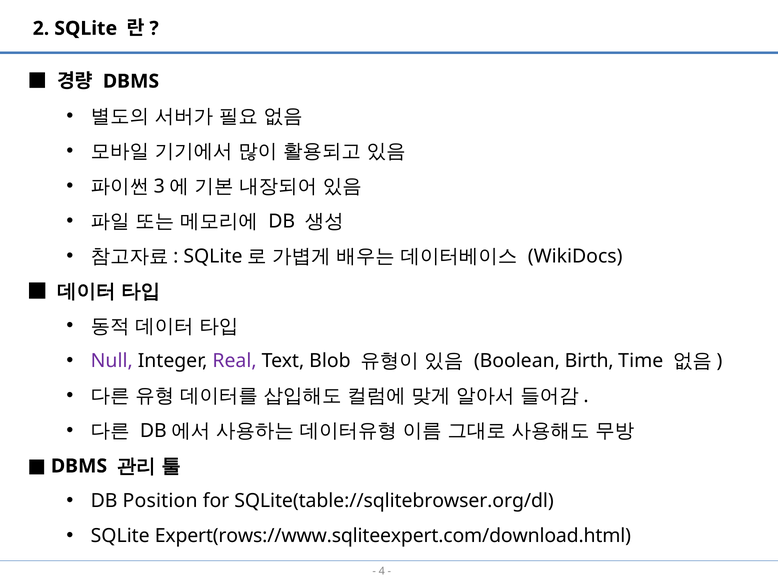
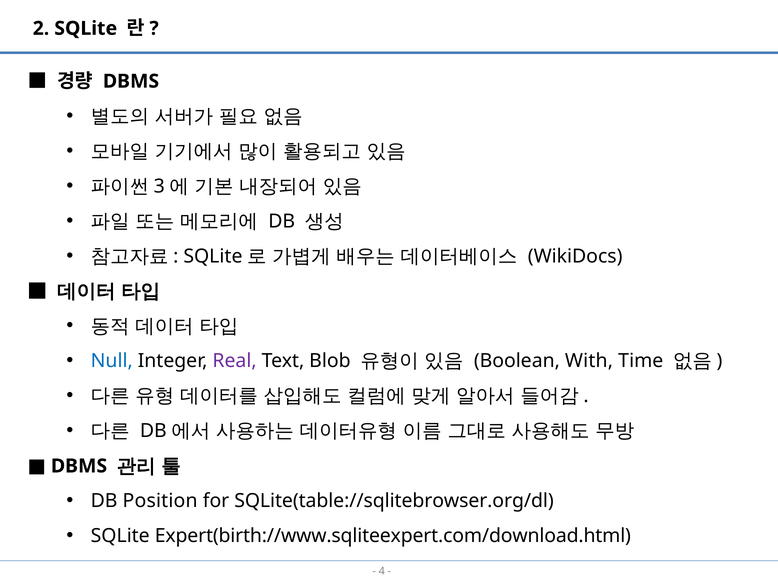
Null colour: purple -> blue (112, 361)
Birth: Birth -> With (589, 361)
Expert(rows://www.sqliteexpert.com/download.html: Expert(rows://www.sqliteexpert.com/download.html -> Expert(birth://www.sqliteexpert.com/download.html (393, 536)
